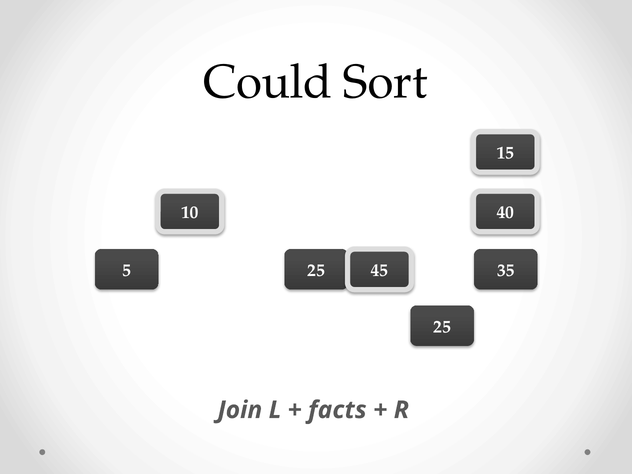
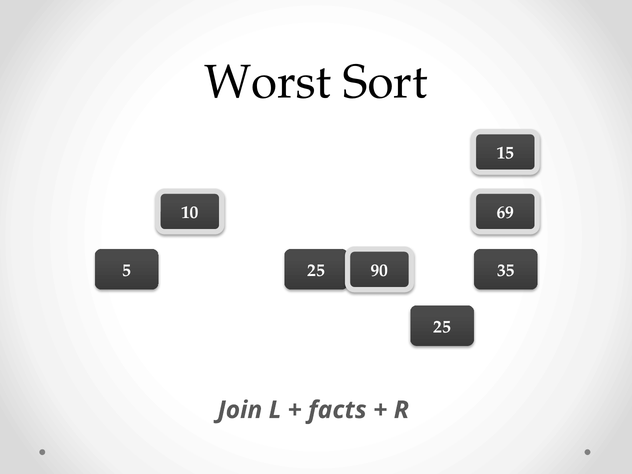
Could: Could -> Worst (268, 82)
40: 40 -> 69 (505, 213)
45: 45 -> 90 (379, 271)
